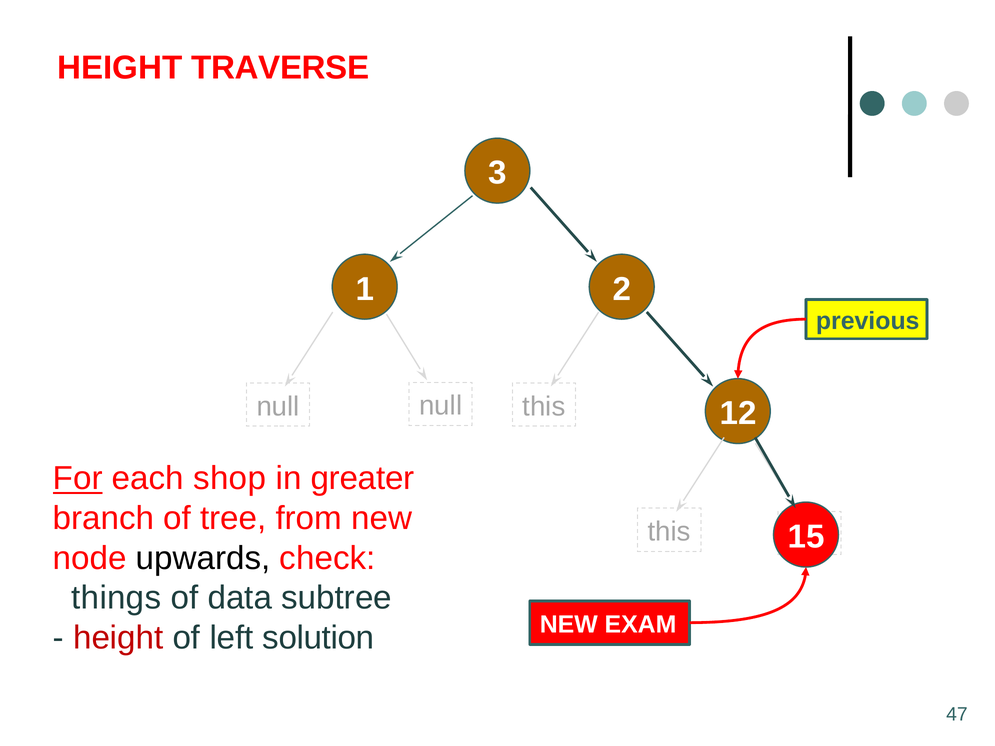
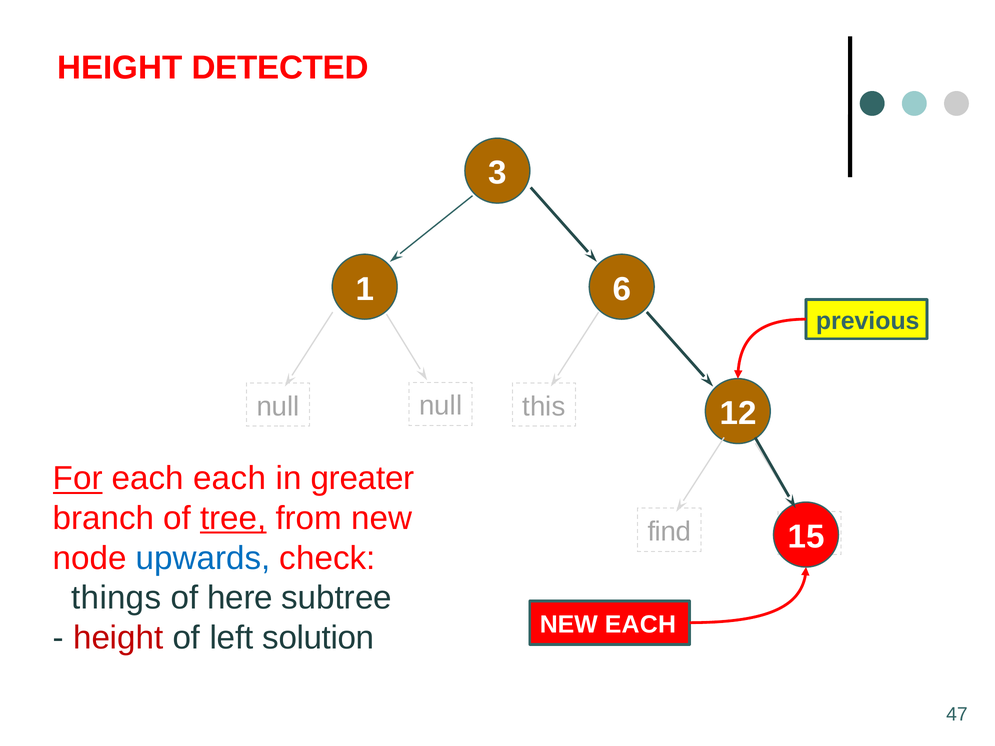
TRAVERSE: TRAVERSE -> DETECTED (280, 68)
1 2: 2 -> 6 (622, 289)
each shop: shop -> each (230, 479)
tree underline: none -> present (233, 518)
this: this -> find (669, 532)
upwards colour: black -> blue (203, 558)
data: data -> here (240, 598)
NEW EXAM: EXAM -> EACH (640, 625)
